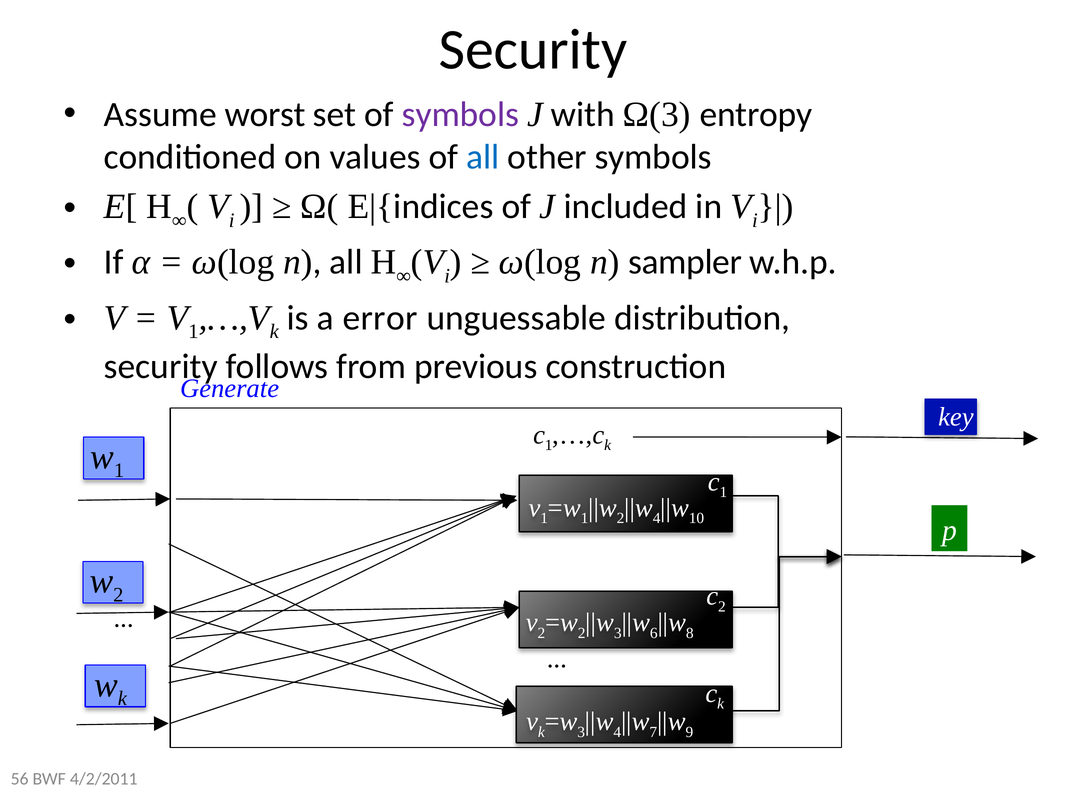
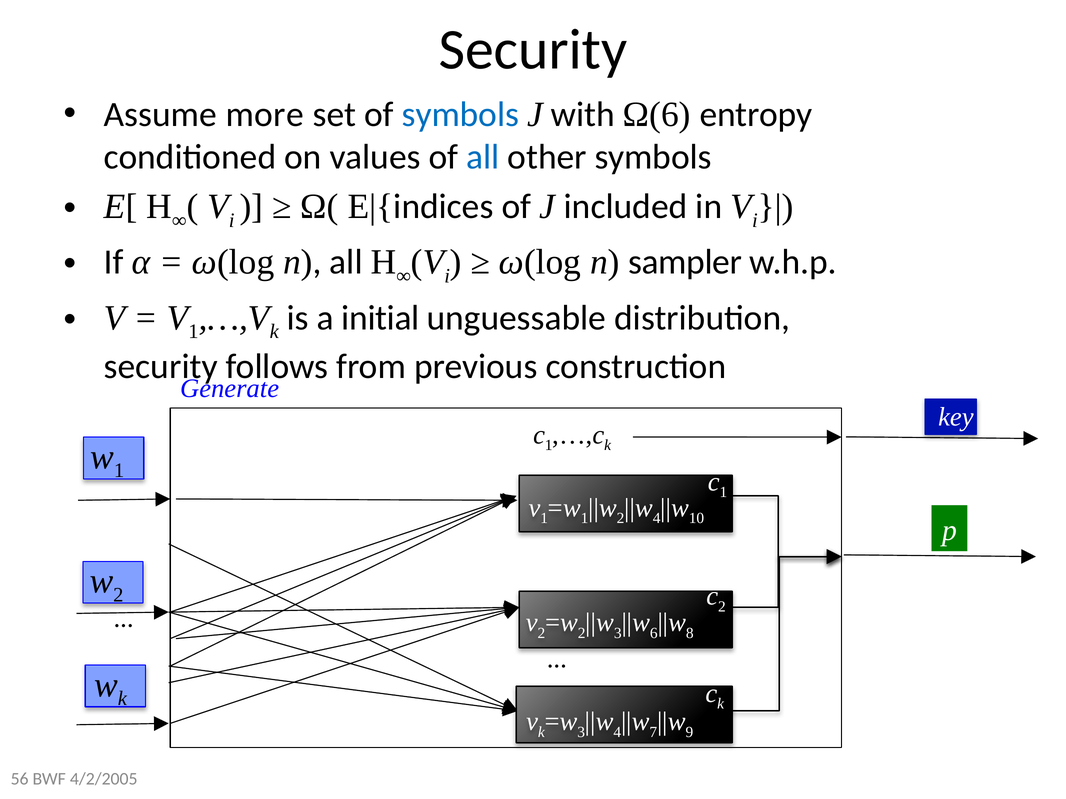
worst: worst -> more (265, 114)
symbols colour: purple -> blue (460, 114)
Ω(3: Ω(3 -> Ω(6 (657, 114)
error: error -> initial (380, 318)
4/2/2011: 4/2/2011 -> 4/2/2005 (104, 779)
